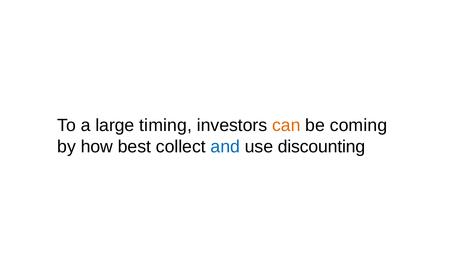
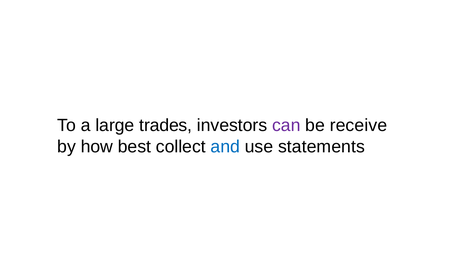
timing: timing -> trades (166, 125)
can colour: orange -> purple (286, 125)
coming: coming -> receive (359, 125)
discounting: discounting -> statements (321, 147)
